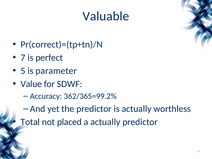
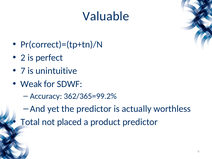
7: 7 -> 2 (23, 58)
5: 5 -> 7 (23, 71)
parameter: parameter -> unintuitive (56, 71)
Value: Value -> Weak (31, 84)
a actually: actually -> product (105, 122)
